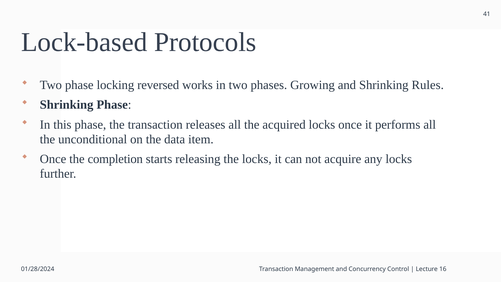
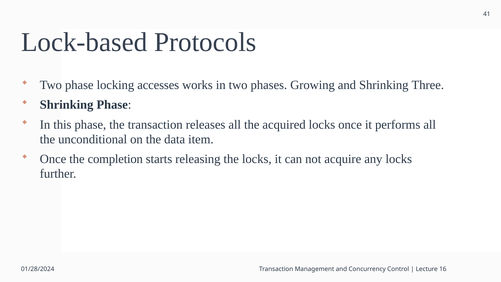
reversed: reversed -> accesses (158, 85)
Rules: Rules -> Three (428, 85)
